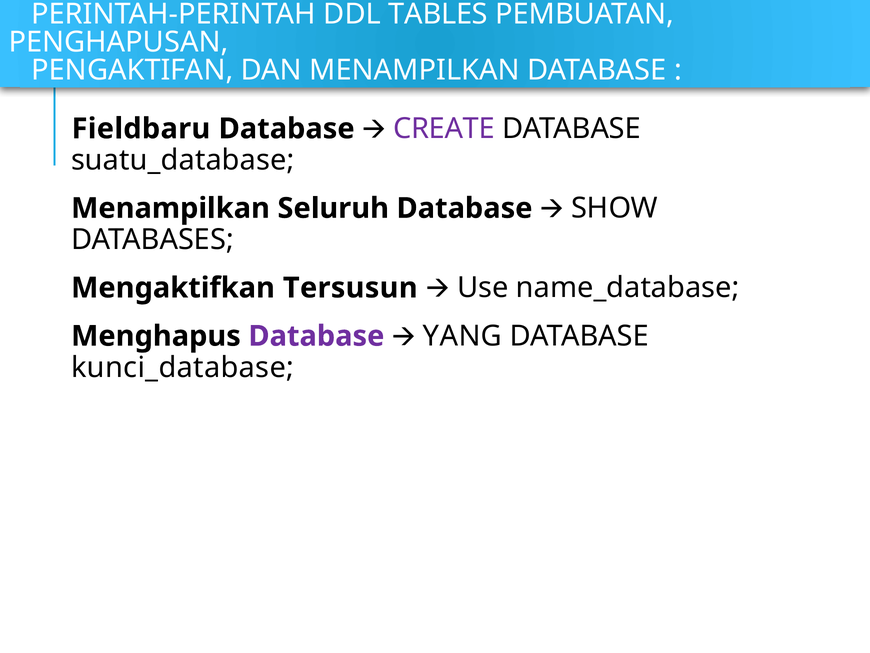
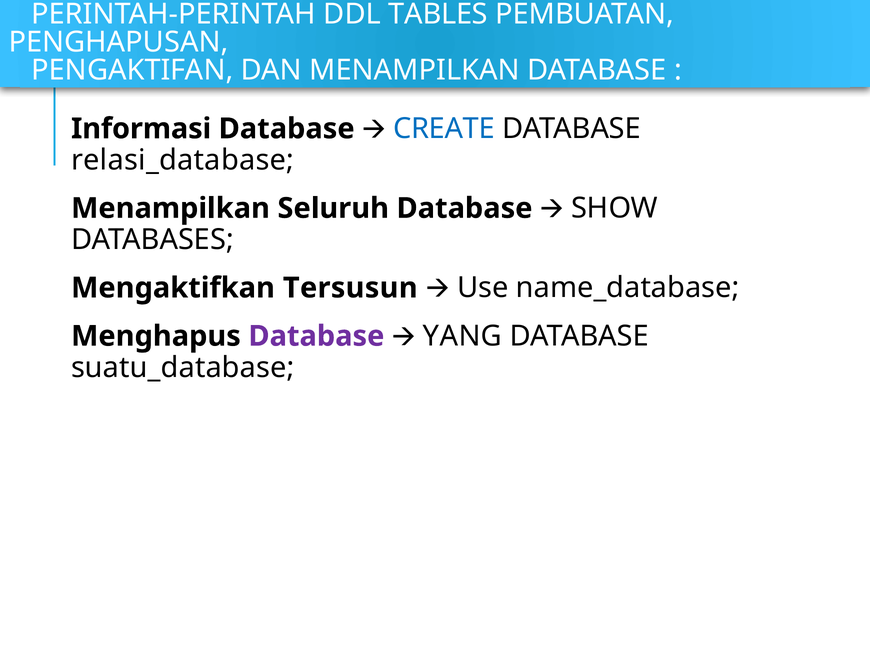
Fieldbaru: Fieldbaru -> Informasi (141, 129)
CREATE colour: purple -> blue (444, 129)
suatu_database: suatu_database -> relasi_database (183, 160)
kunci_database: kunci_database -> suatu_database (183, 367)
